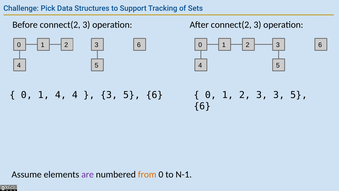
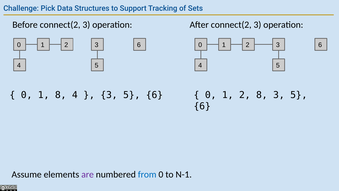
1 4: 4 -> 8 (61, 95)
0 1 2 3: 3 -> 8 (262, 95)
from colour: orange -> blue (147, 174)
